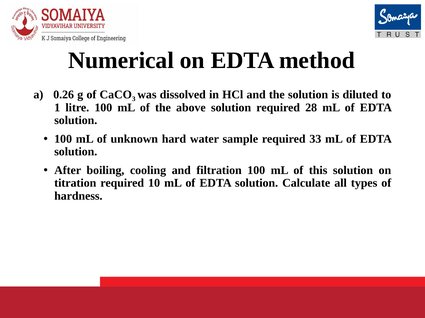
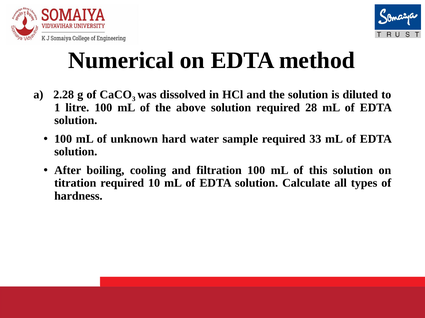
0.26: 0.26 -> 2.28 (64, 95)
